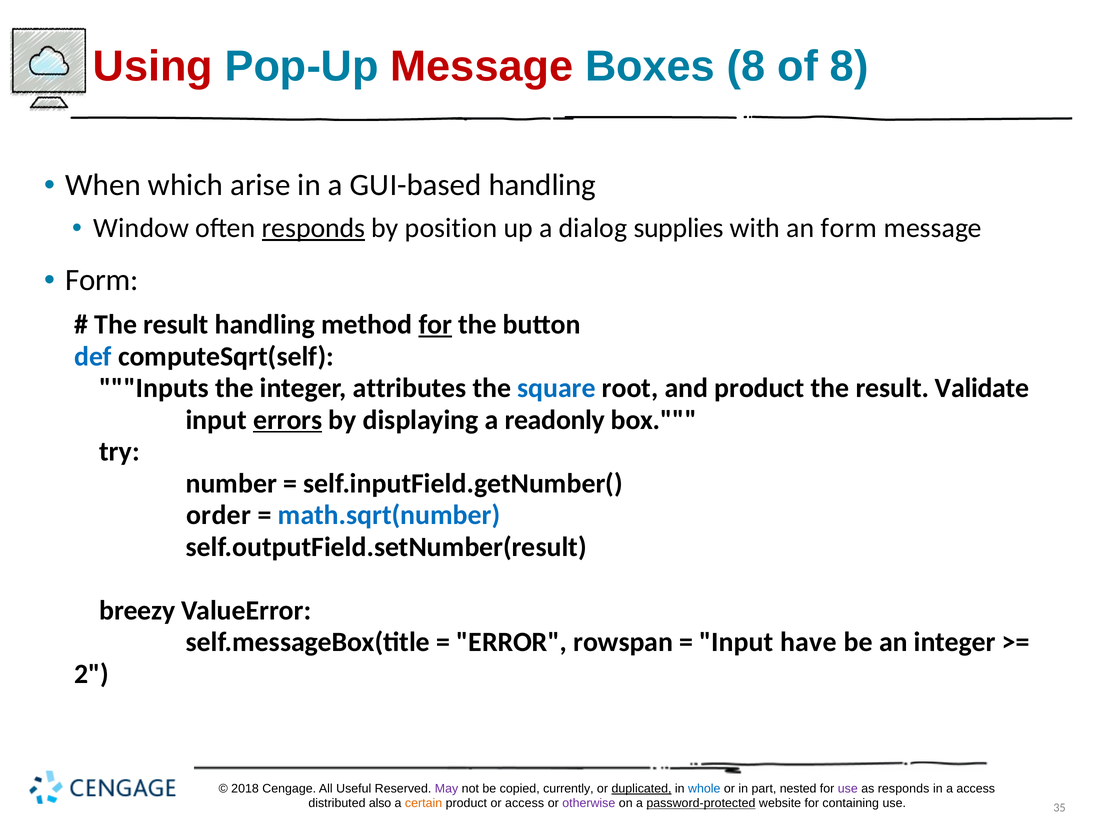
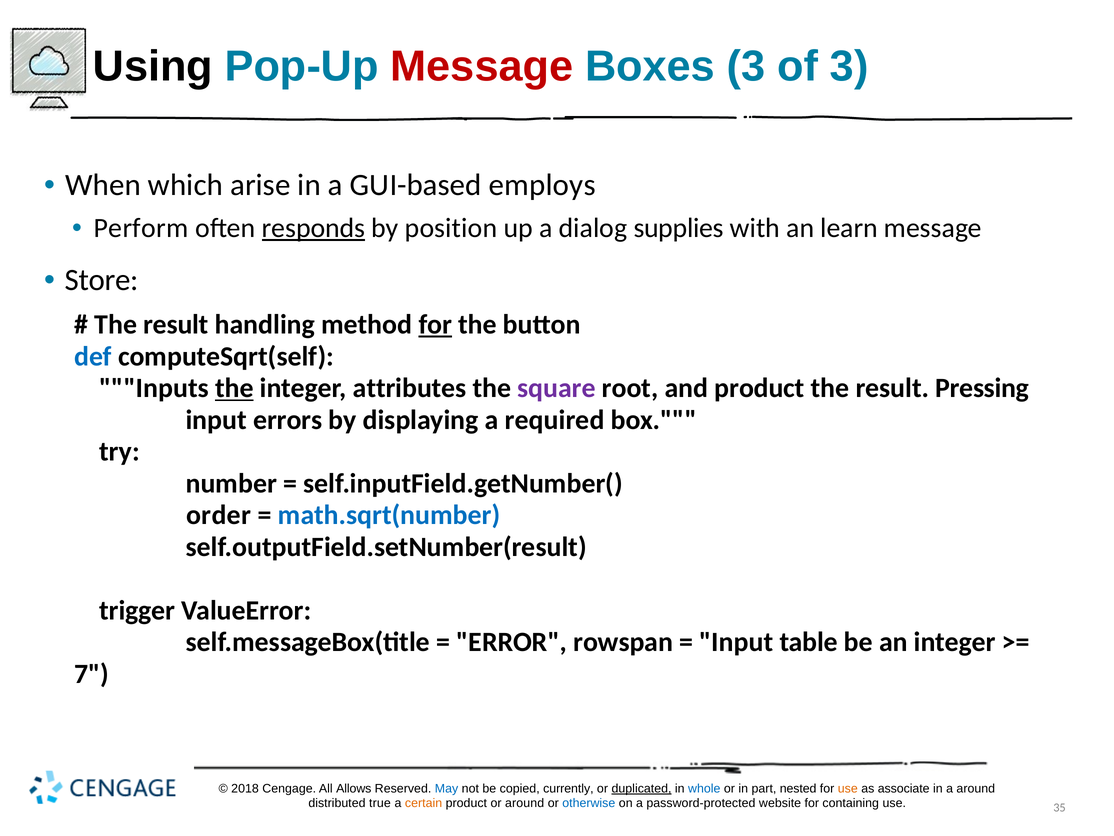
Using colour: red -> black (153, 66)
Boxes 8: 8 -> 3 (746, 66)
of 8: 8 -> 3 (849, 66)
I-based handling: handling -> employs (542, 185)
Window: Window -> Perform (141, 228)
an form: form -> learn (849, 228)
Form: Form -> Store (102, 280)
the underline: none -> present (234, 388)
square colour: blue -> purple (557, 388)
Validate: Validate -> Pressing (982, 388)
errors underline: present -> none (288, 420)
readonly: readonly -> required (555, 420)
breezy: breezy -> trigger (137, 610)
have: have -> table (809, 642)
2: 2 -> 7 (92, 674)
Useful: Useful -> Allows (354, 788)
May colour: purple -> blue (447, 788)
use colour: purple -> orange (848, 788)
as responds: responds -> associate (904, 788)
a access: access -> around (976, 788)
also: also -> true (380, 803)
or access: access -> around (525, 803)
otherwise colour: purple -> blue (589, 803)
password-protected underline: present -> none (701, 803)
